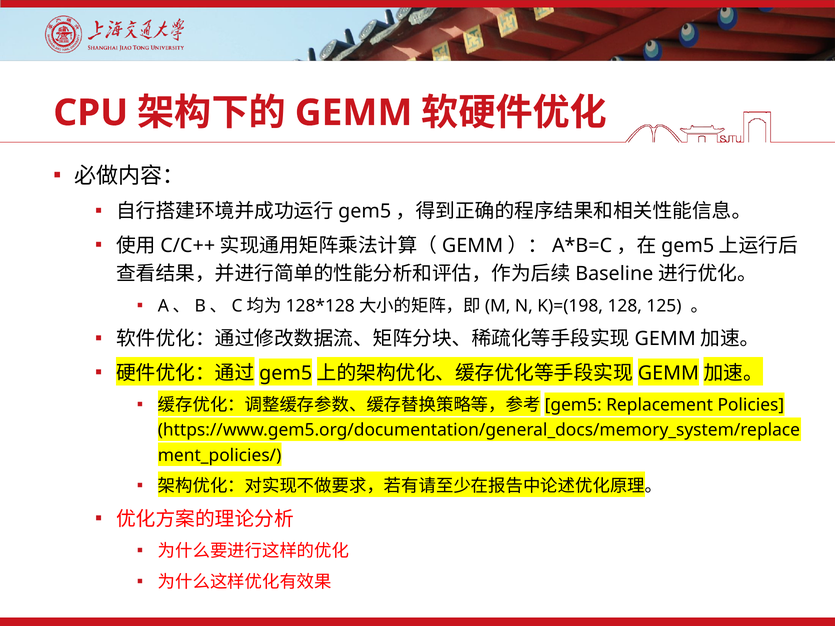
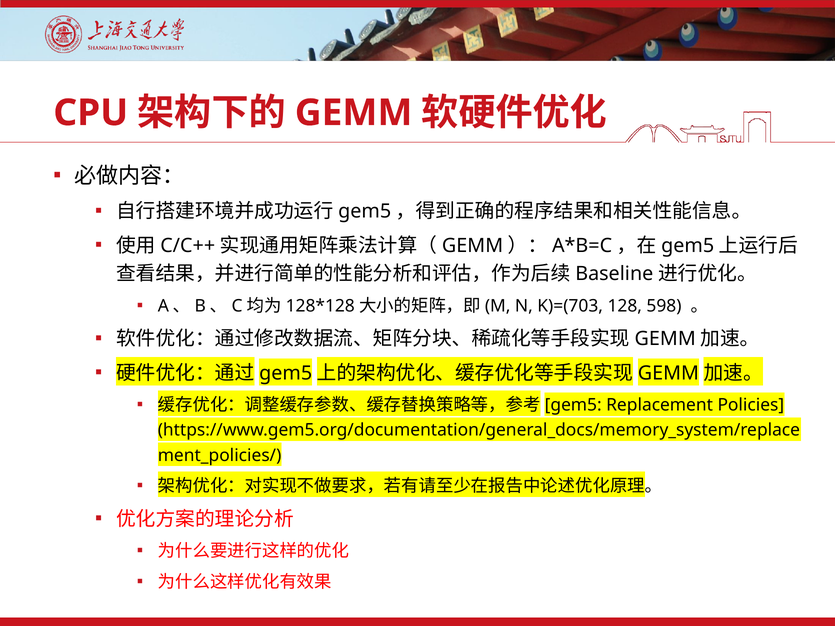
K)=(198: K)=(198 -> K)=(703 (570, 306)
125: 125 -> 598 (664, 306)
